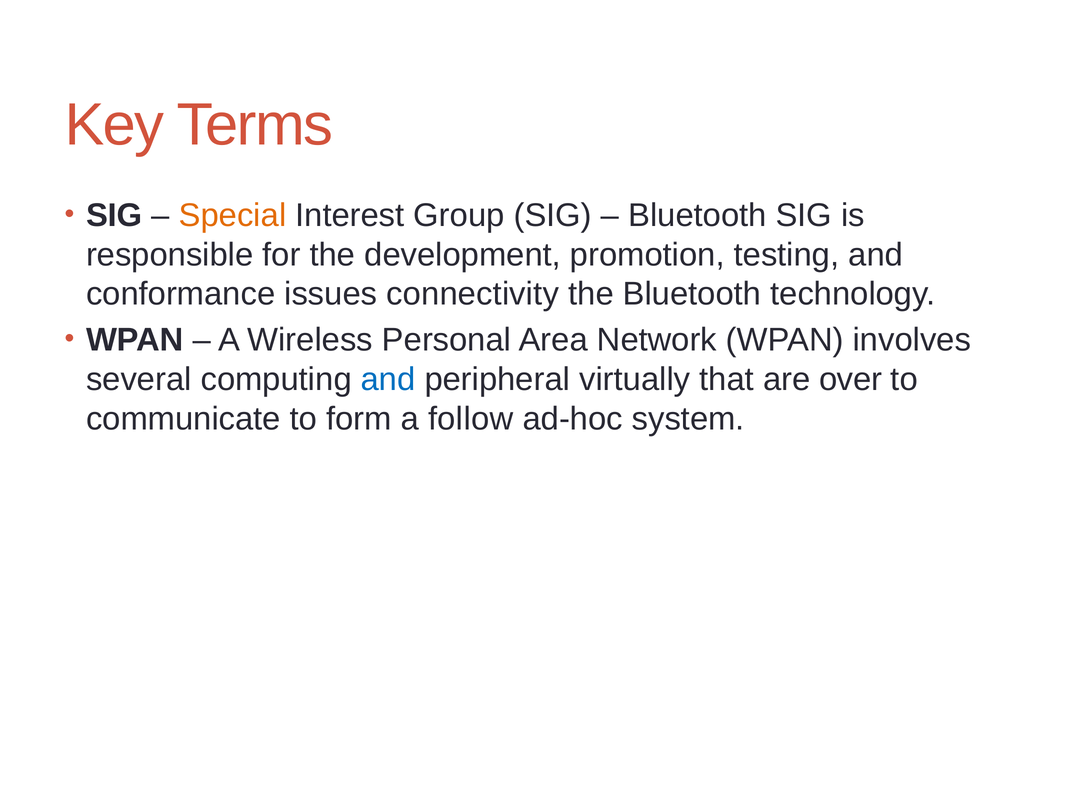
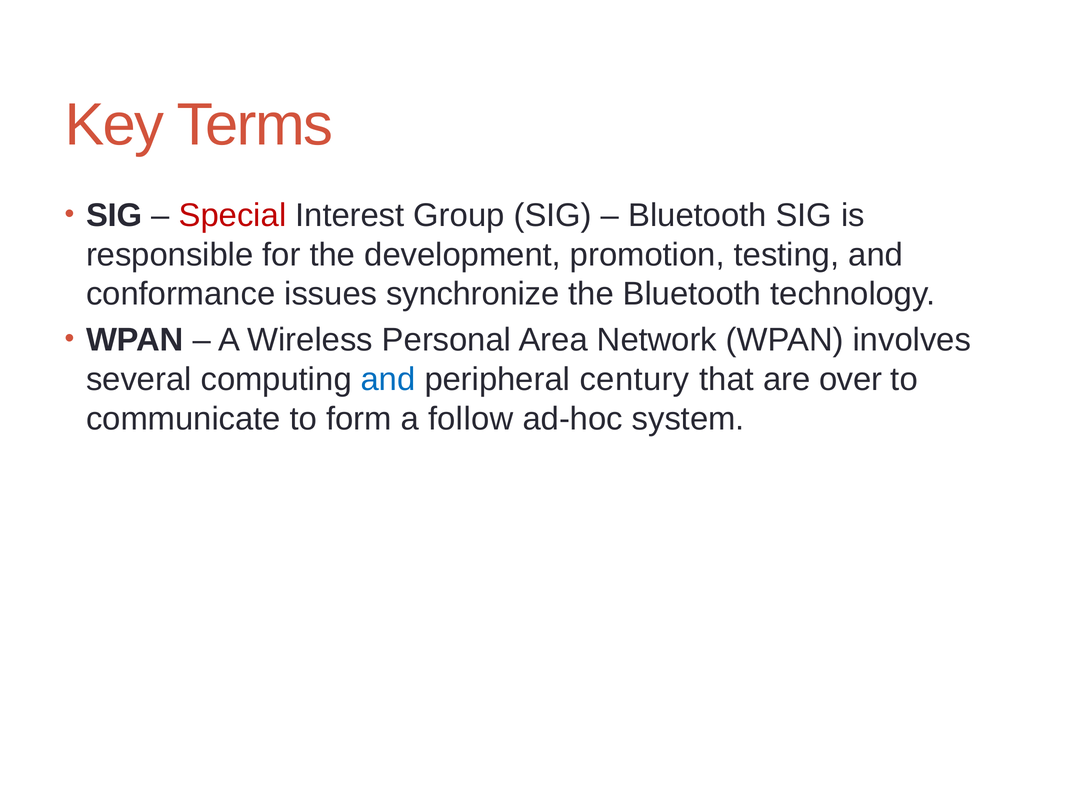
Special colour: orange -> red (233, 215)
connectivity: connectivity -> synchronize (473, 294)
virtually: virtually -> century (635, 379)
